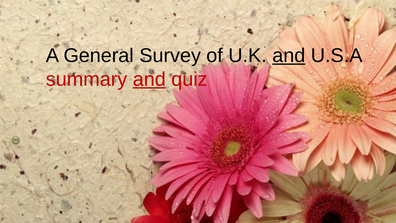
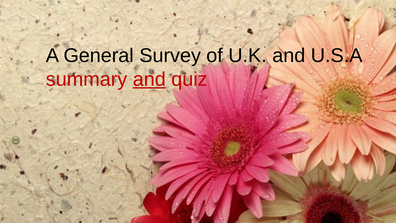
and underline: present -> none (289, 55)
